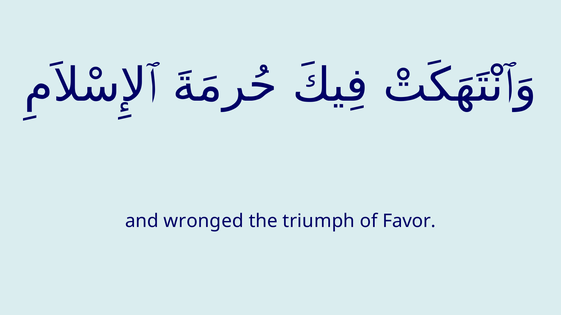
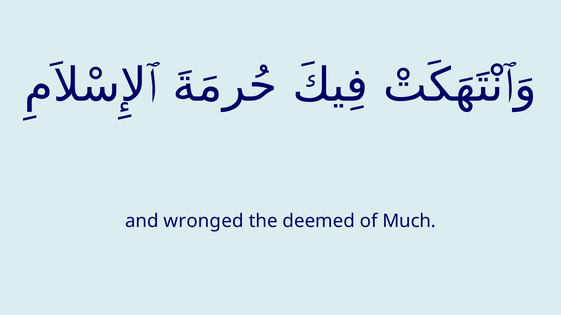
triumph: triumph -> deemed (319, 221)
Favor: Favor -> Much (409, 221)
